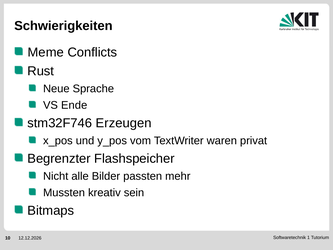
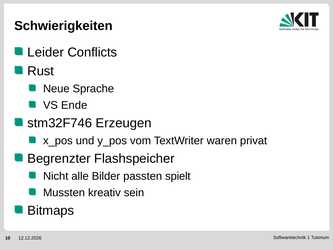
Meme: Meme -> Leider (46, 52)
mehr: mehr -> spielt (178, 176)
